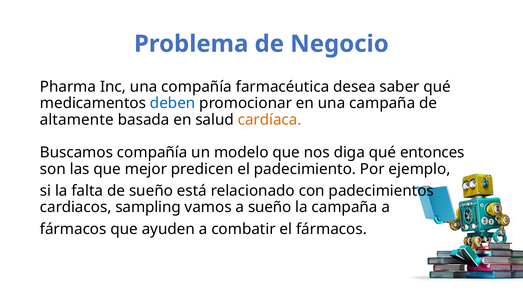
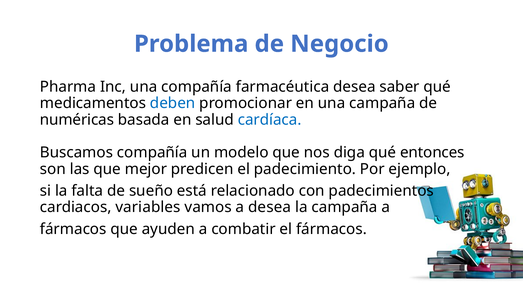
altamente: altamente -> numéricas (77, 120)
cardíaca colour: orange -> blue (270, 120)
sampling: sampling -> variables (148, 207)
a sueño: sueño -> desea (270, 207)
